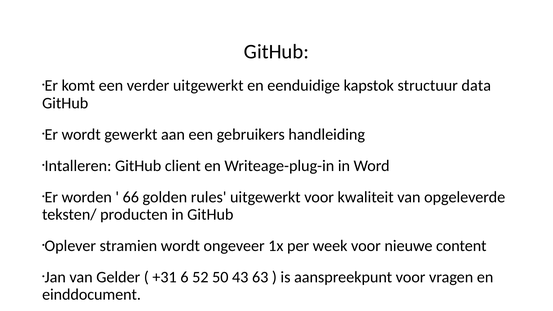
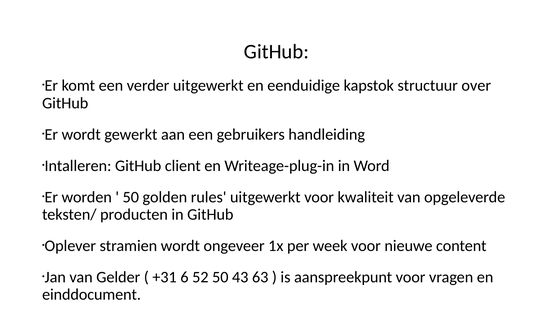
data: data -> over (476, 86)
66: 66 -> 50 (131, 197)
